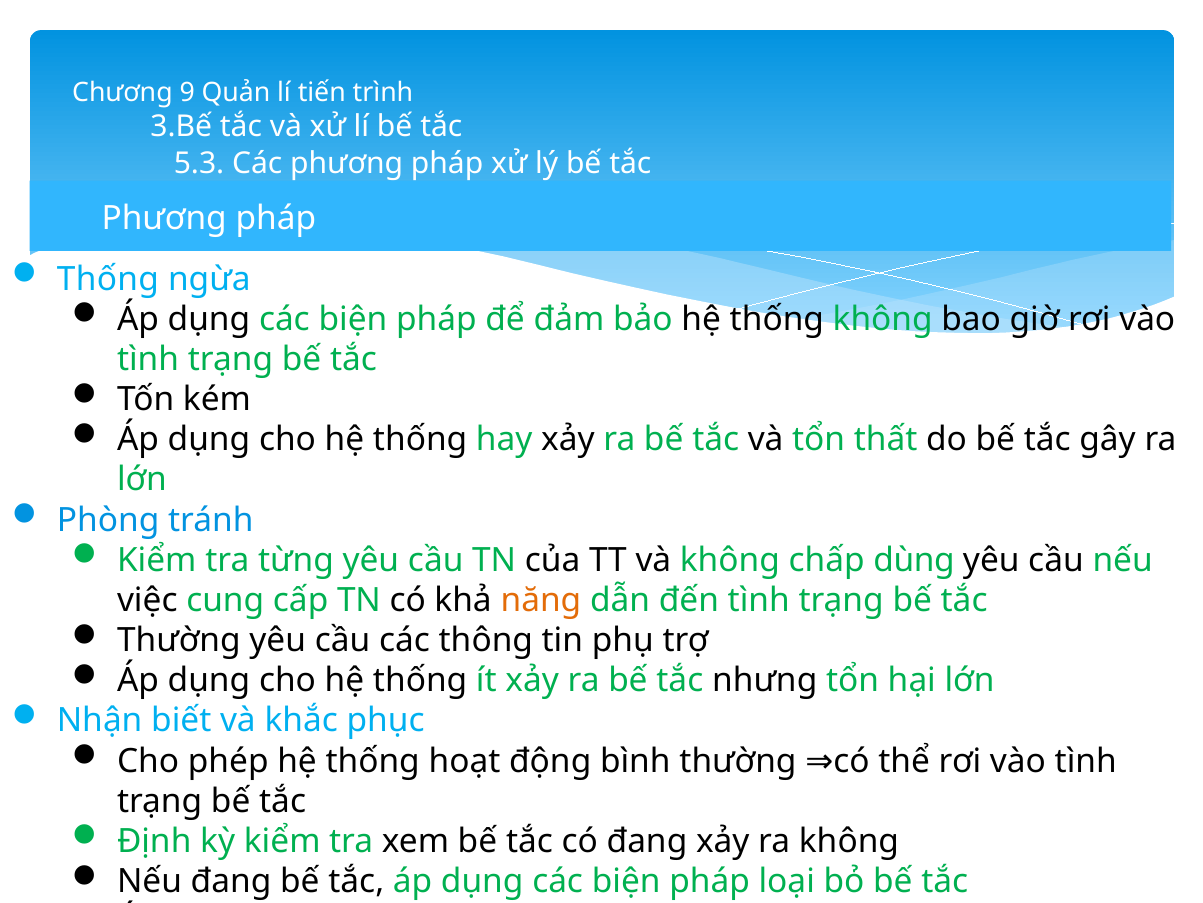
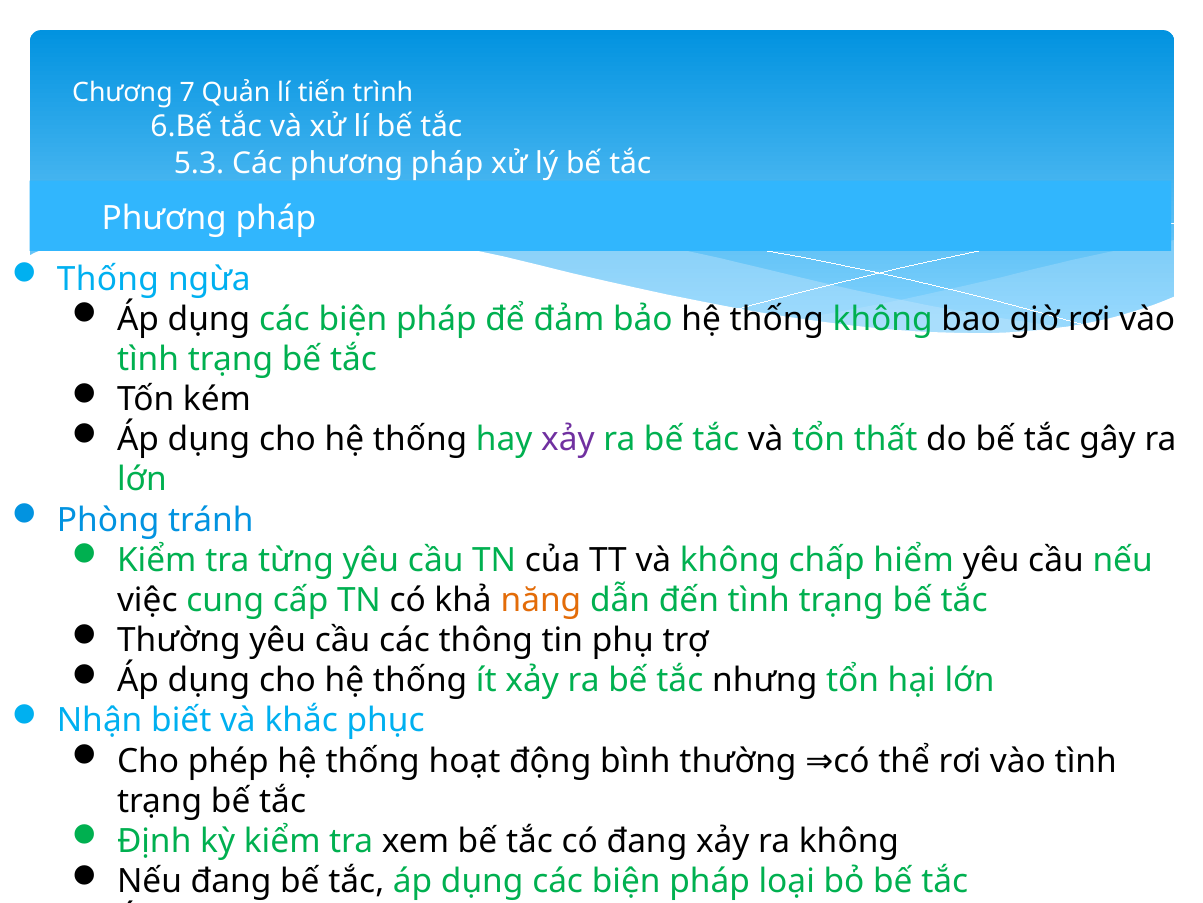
9: 9 -> 7 (187, 93)
3.Bế: 3.Bế -> 6.Bế (181, 127)
xảy colour: black -> purple (568, 439)
dùng: dùng -> hiểm (914, 560)
